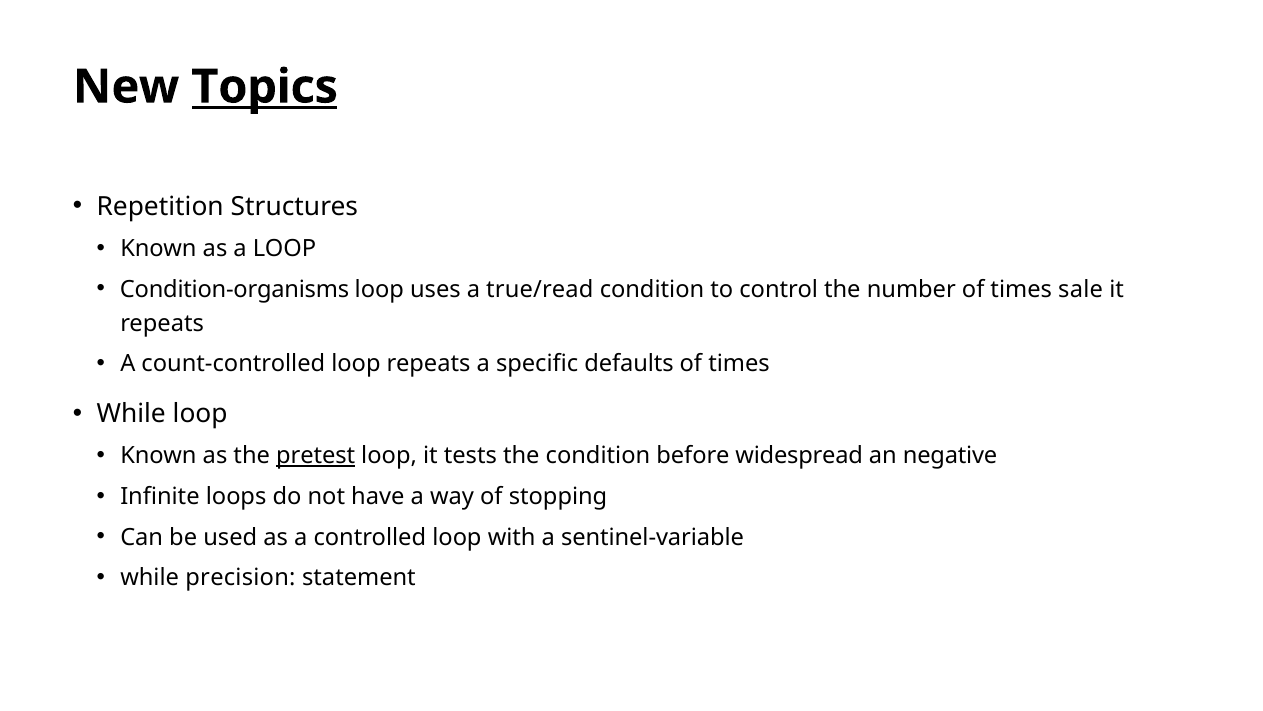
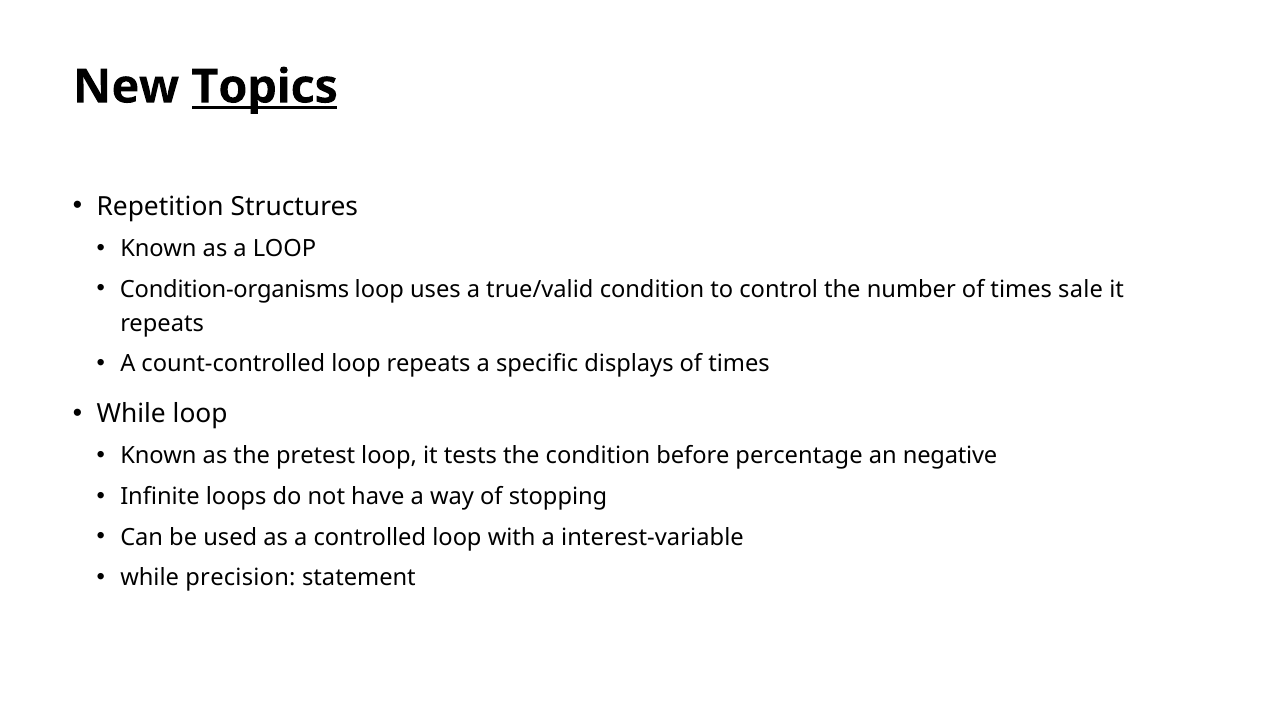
true/read: true/read -> true/valid (540, 289)
defaults: defaults -> displays (629, 364)
pretest underline: present -> none (316, 456)
widespread: widespread -> percentage (799, 456)
sentinel-variable: sentinel-variable -> interest-variable (652, 537)
